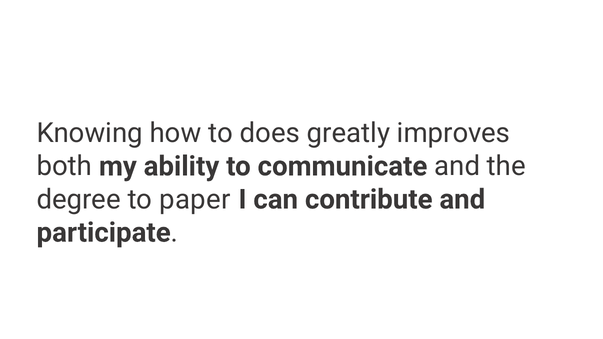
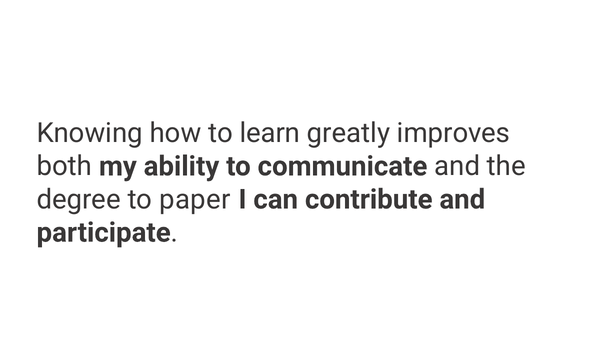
does: does -> learn (270, 133)
